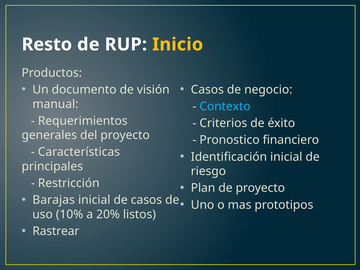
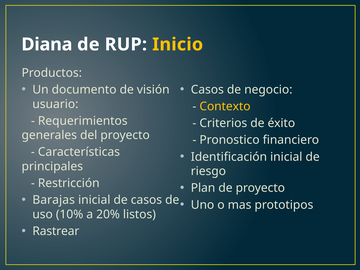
Resto: Resto -> Diana (47, 44)
manual: manual -> usuario (55, 104)
Contexto colour: light blue -> yellow (225, 106)
